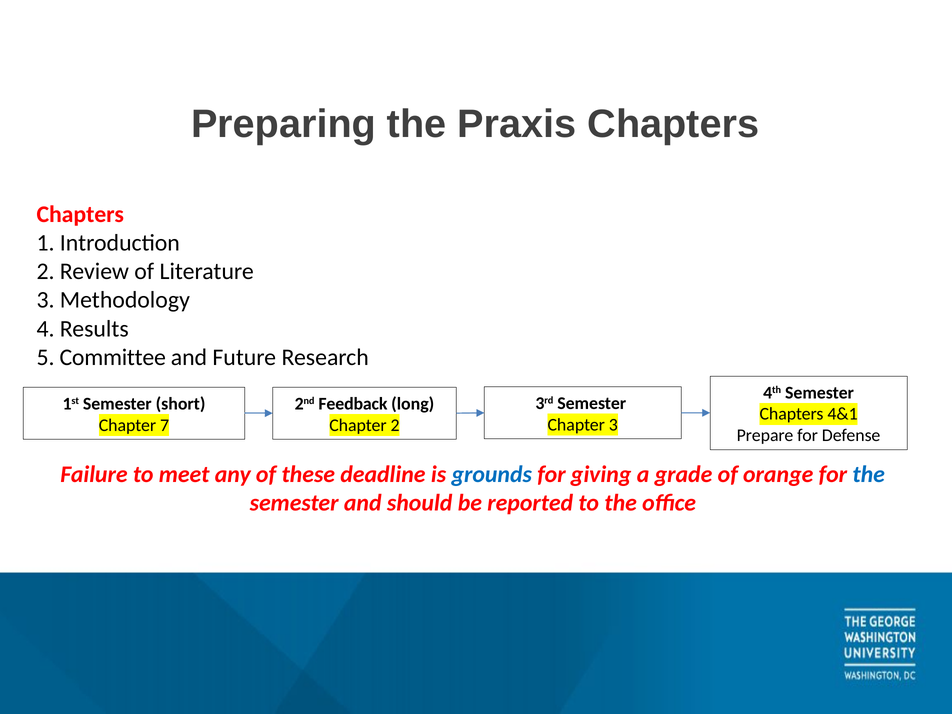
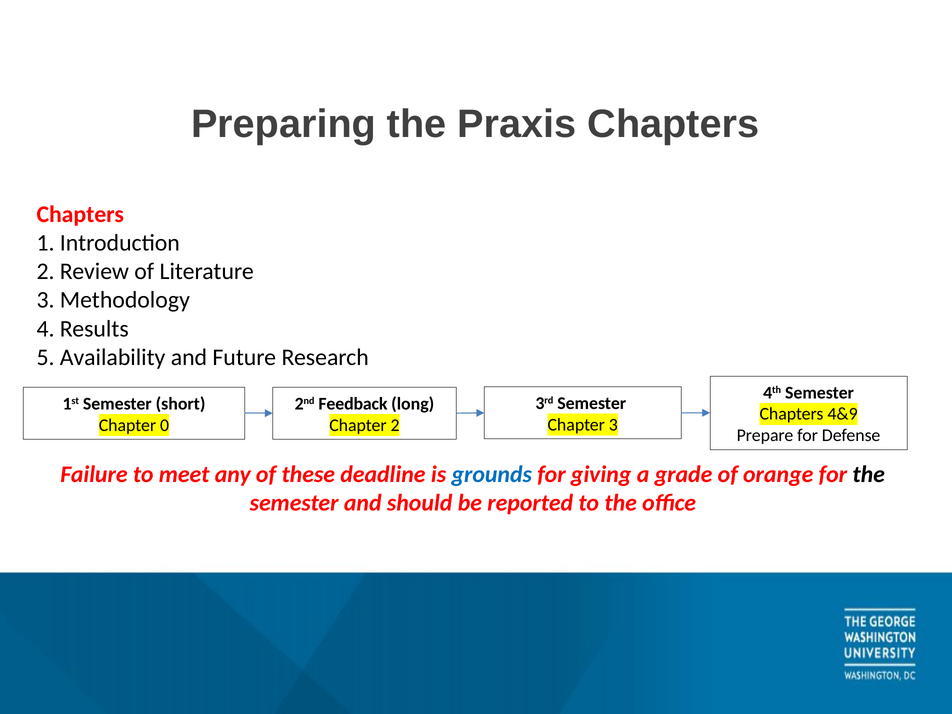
Committee: Committee -> Availability (113, 357)
4&1: 4&1 -> 4&9 (843, 414)
7: 7 -> 0 (165, 425)
the colour: blue -> black (869, 474)
